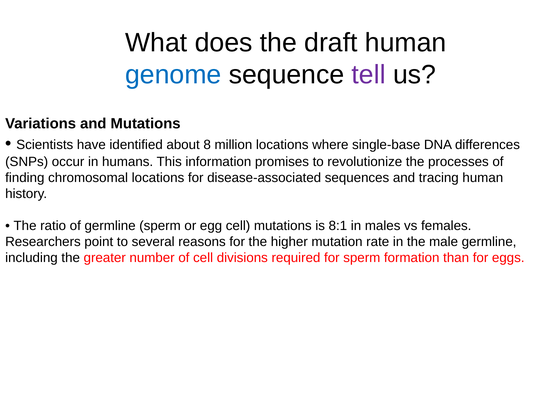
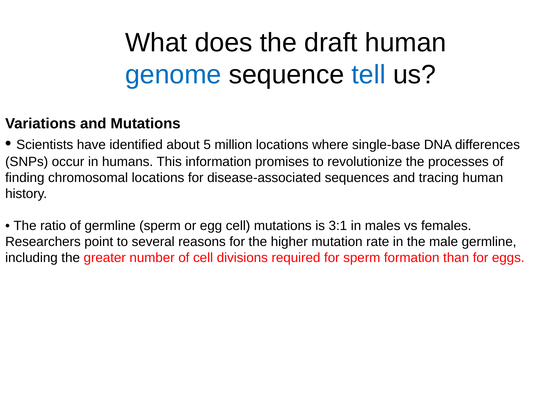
tell colour: purple -> blue (369, 75)
8: 8 -> 5 (207, 145)
8:1: 8:1 -> 3:1 (338, 226)
